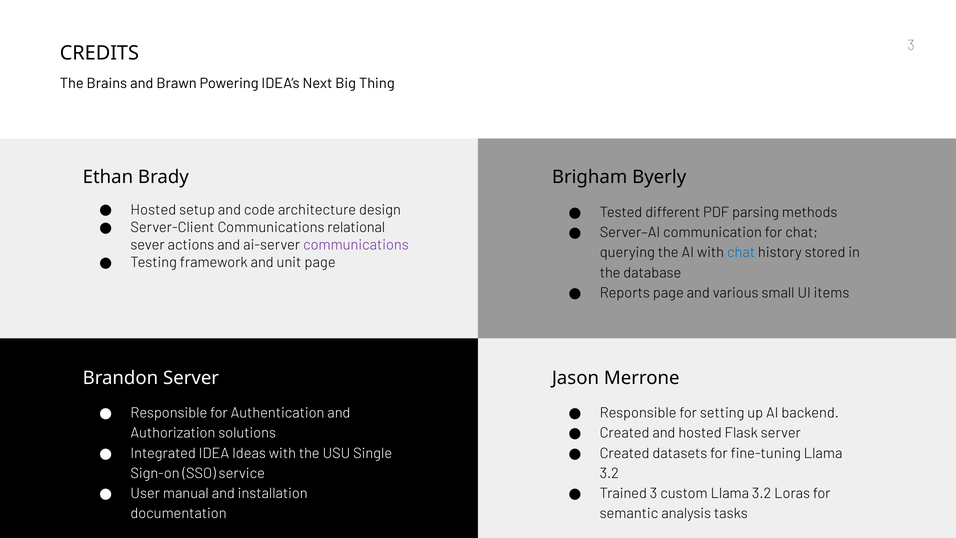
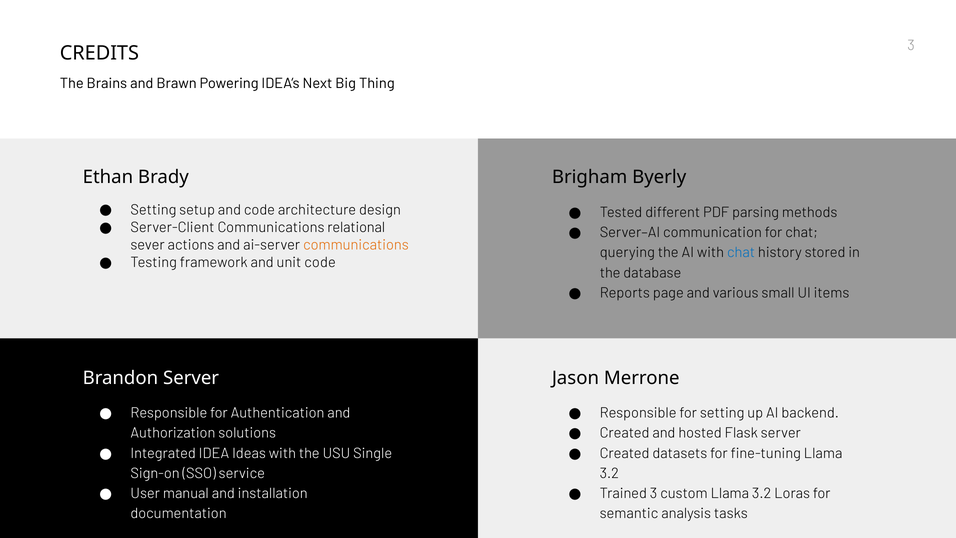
Hosted: Hosted -> Setting (153, 210)
communications colour: purple -> orange (356, 245)
unit page: page -> code (320, 262)
